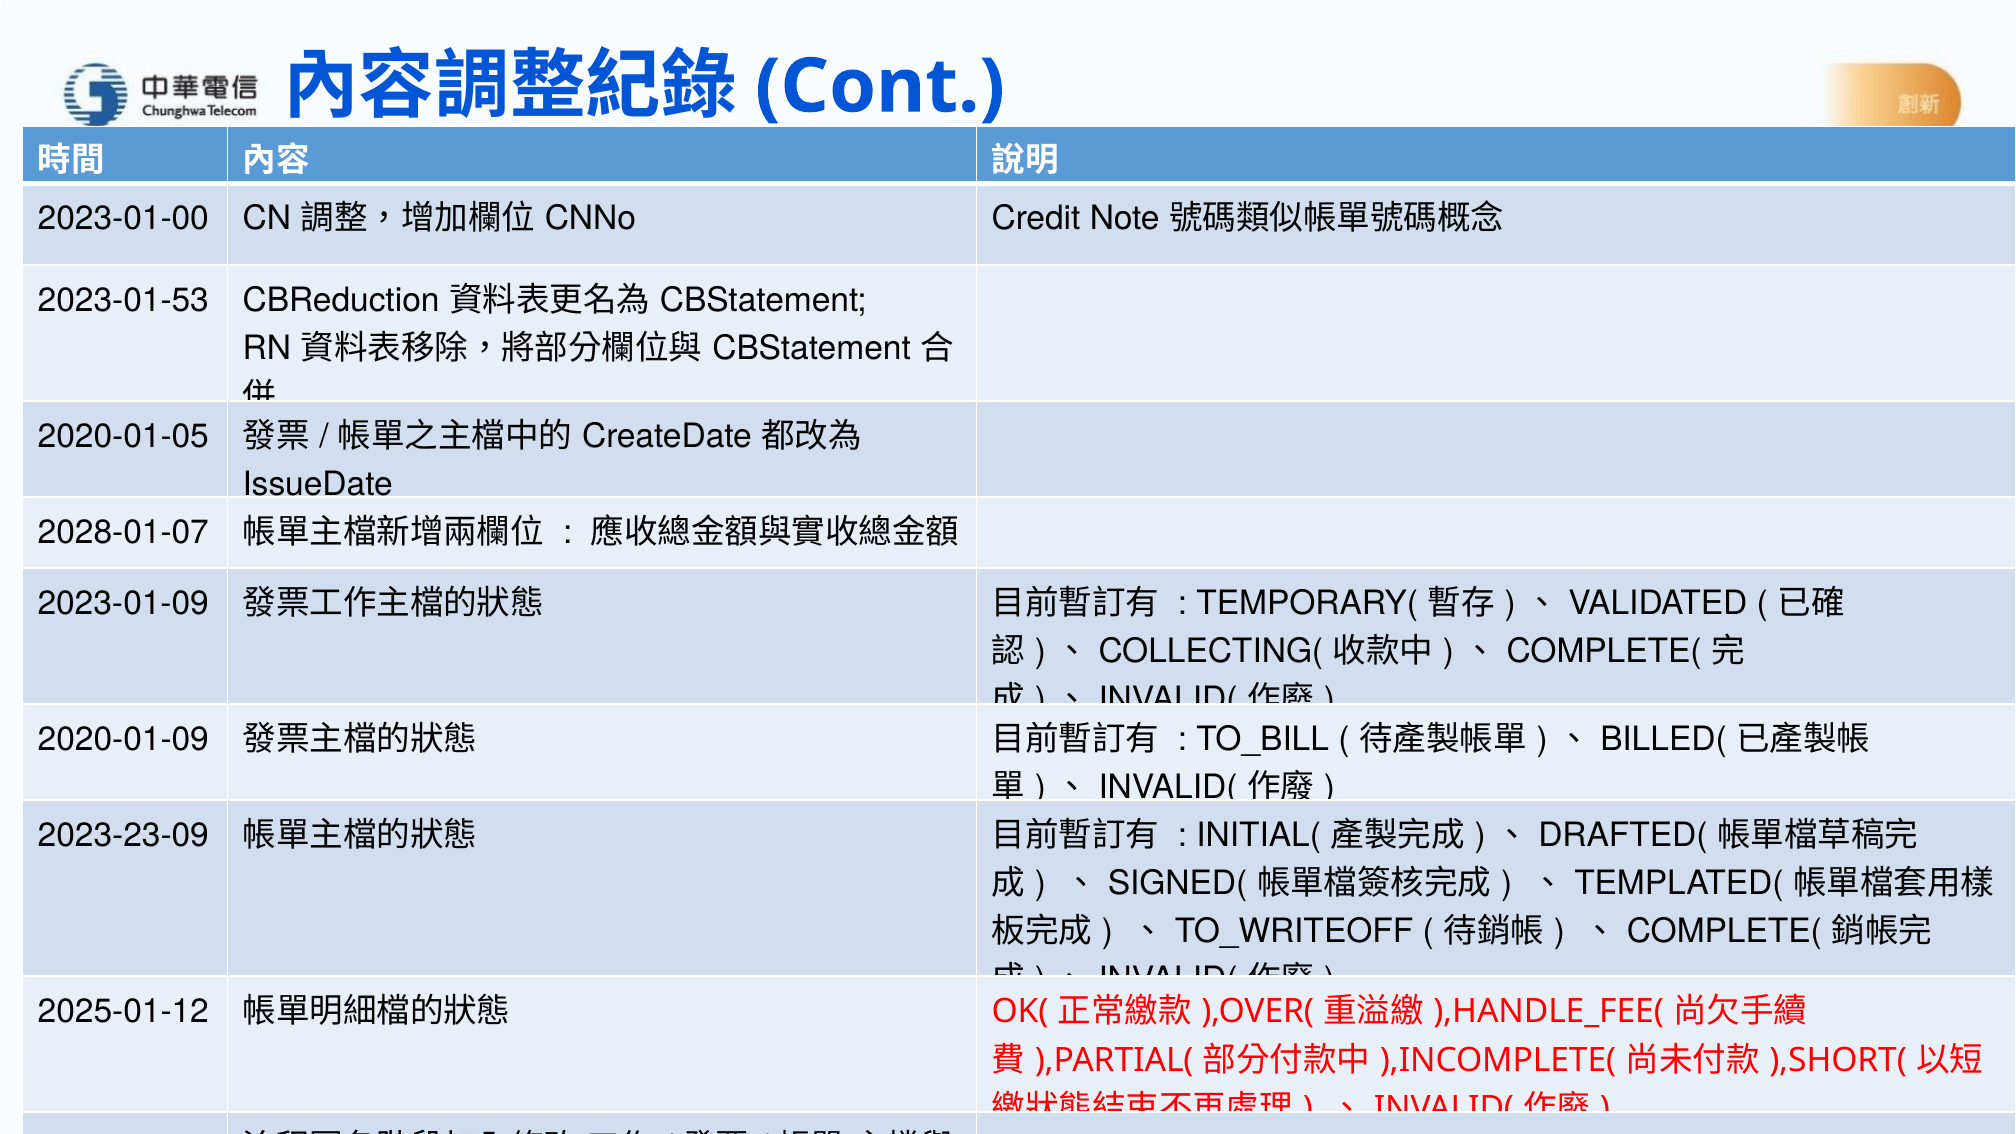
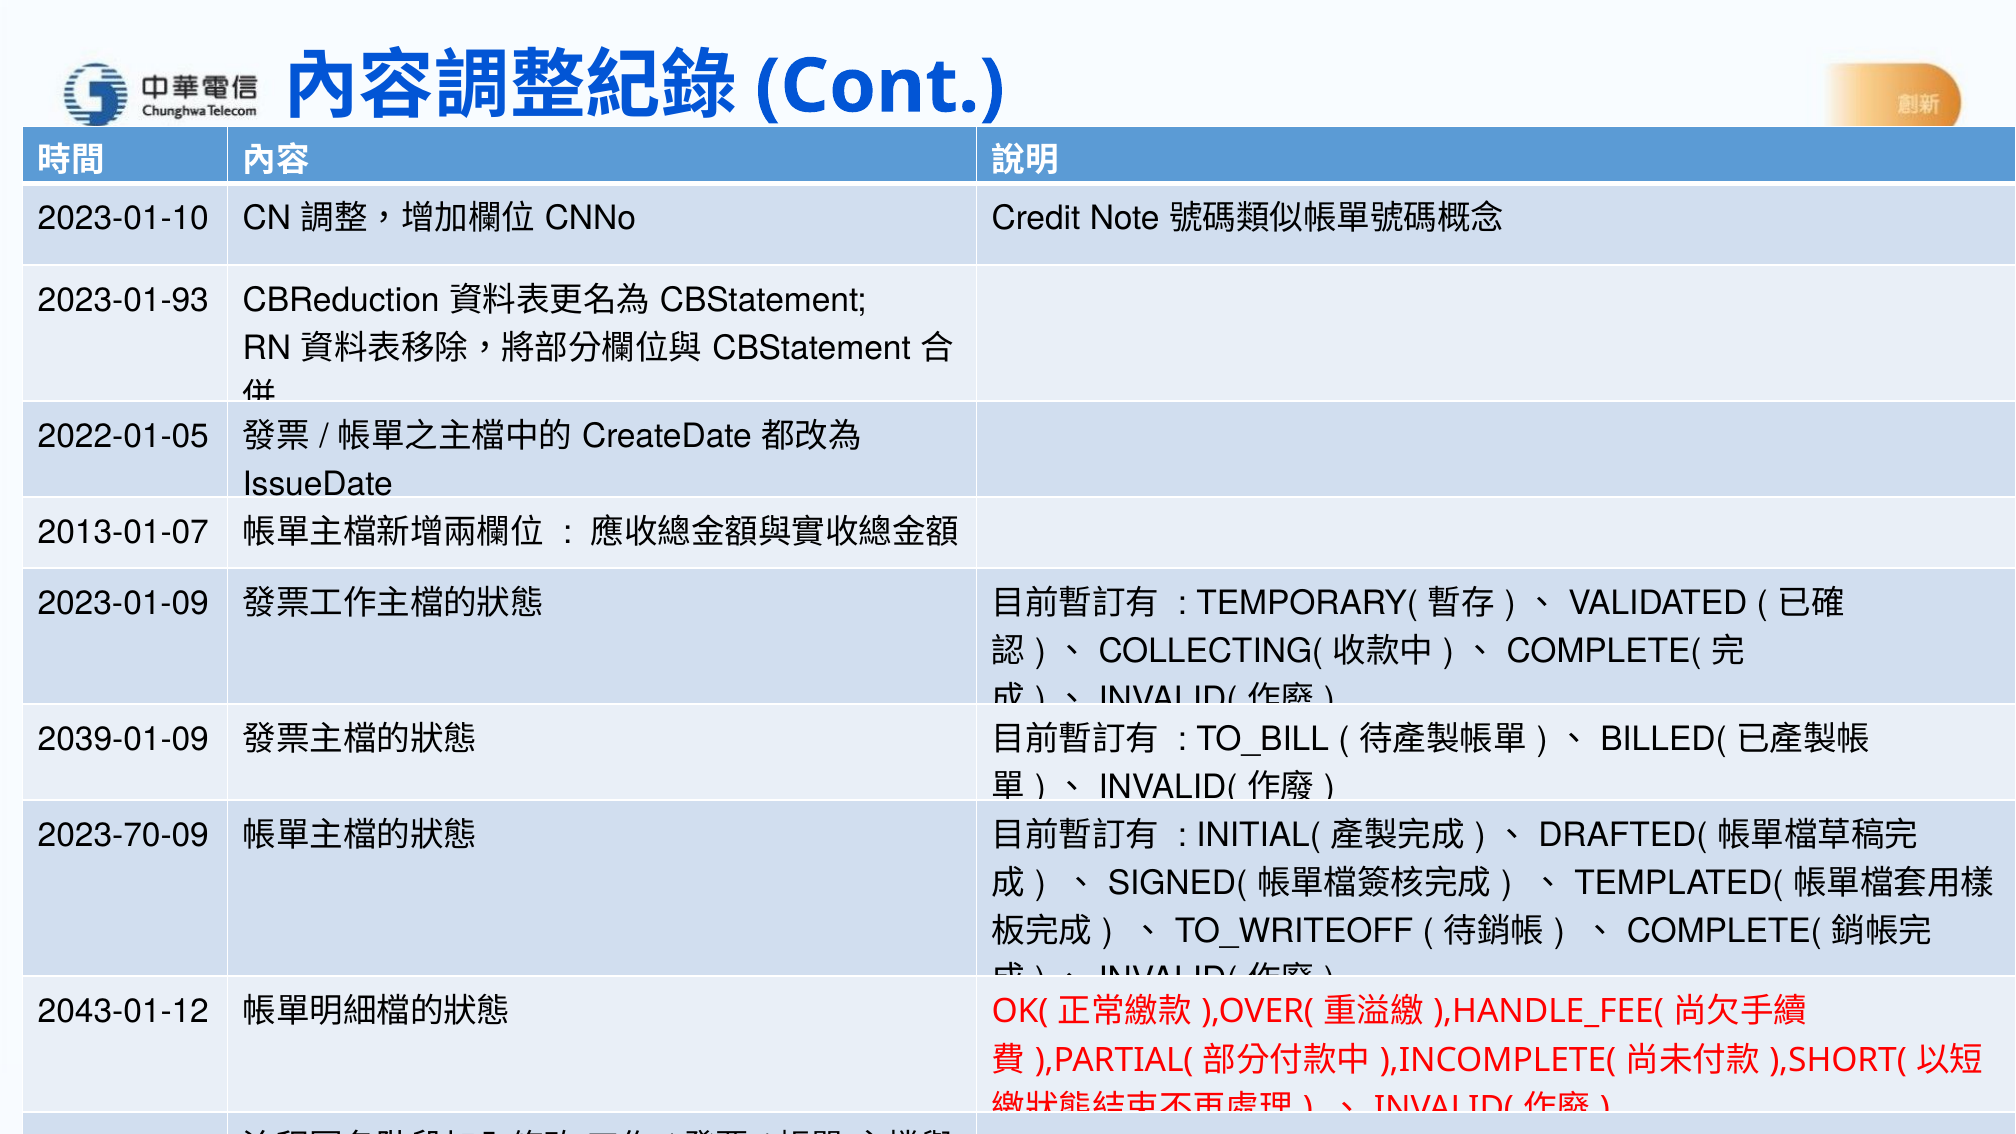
2023-01-00: 2023-01-00 -> 2023-01-10 (123, 219)
2023-01-53: 2023-01-53 -> 2023-01-93 (123, 300)
2020-01-05: 2020-01-05 -> 2022-01-05 (123, 436)
2028-01-07: 2028-01-07 -> 2013-01-07 (123, 532)
2020-01-09: 2020-01-09 -> 2039-01-09 (123, 739)
2023-23-09: 2023-23-09 -> 2023-70-09 (123, 835)
2025-01-12: 2025-01-12 -> 2043-01-12 (123, 1011)
